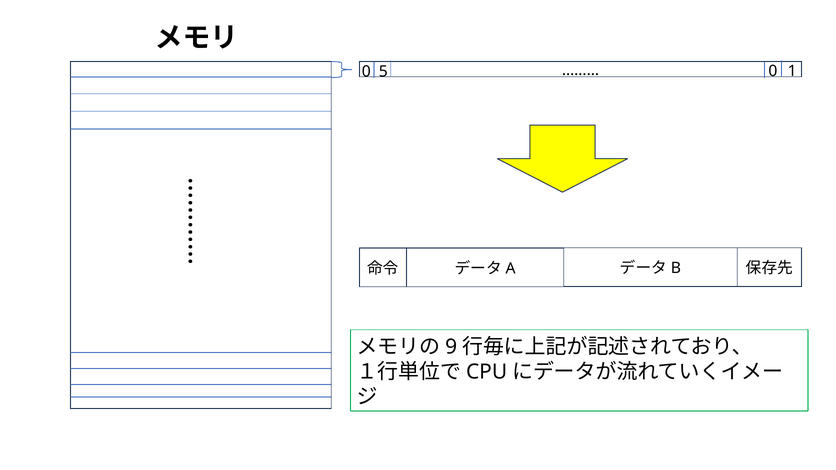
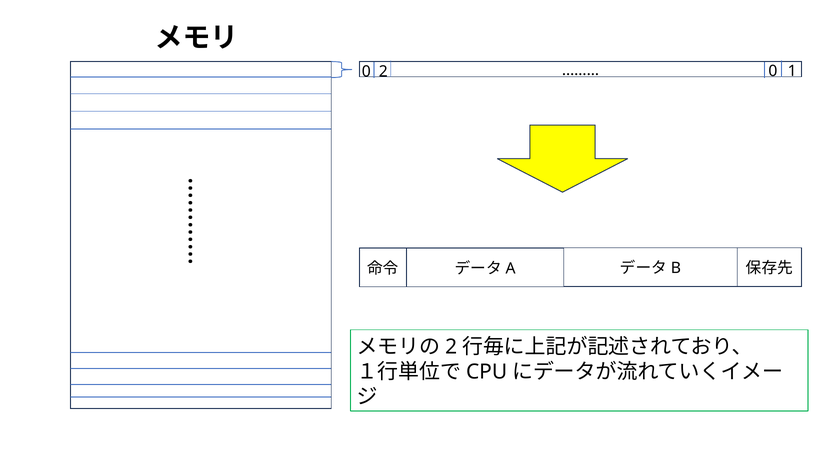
0 5: 5 -> 2 (383, 72)
9: 9 -> 2 (451, 347)
